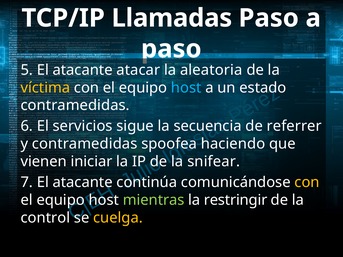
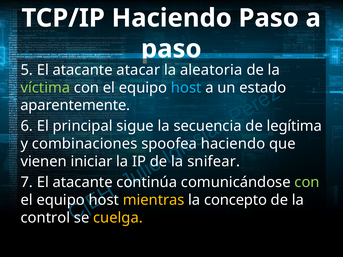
TCP/IP Llamadas: Llamadas -> Haciendo (172, 18)
víctima colour: yellow -> light green (45, 88)
contramedidas: contramedidas -> aparentemente (75, 105)
servicios: servicios -> principal (83, 126)
referrer: referrer -> legítima (294, 126)
y contramedidas: contramedidas -> combinaciones (85, 144)
con colour: yellow -> light green (307, 182)
mientras colour: light green -> yellow (154, 200)
restringir: restringir -> concepto (236, 200)
